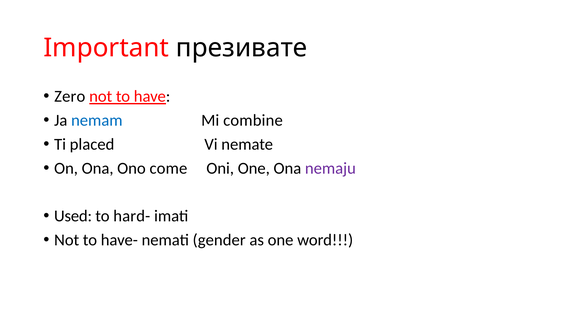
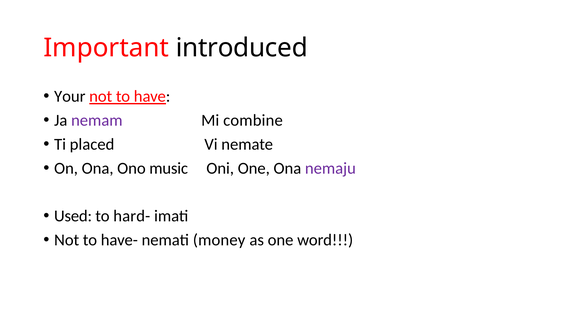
презивате: презивате -> introduced (242, 48)
Zero: Zero -> Your (70, 96)
nemam colour: blue -> purple (97, 120)
come: come -> music (169, 168)
gender: gender -> money (219, 240)
